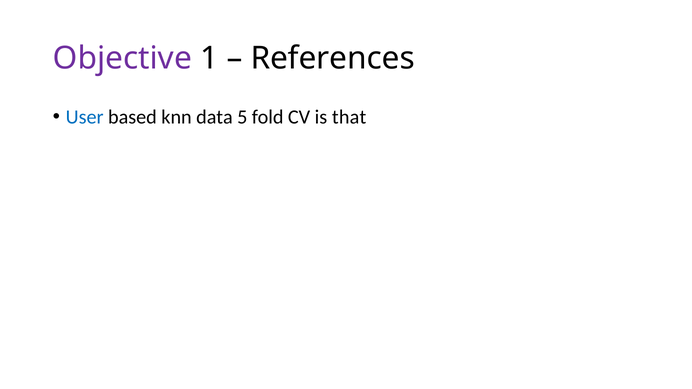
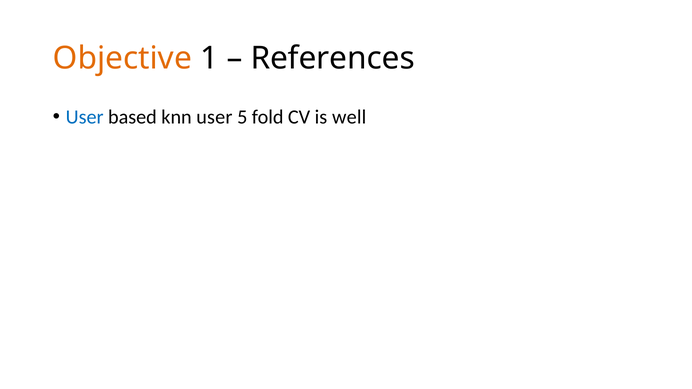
Objective colour: purple -> orange (122, 58)
knn data: data -> user (214, 117)
that: that -> well (349, 117)
